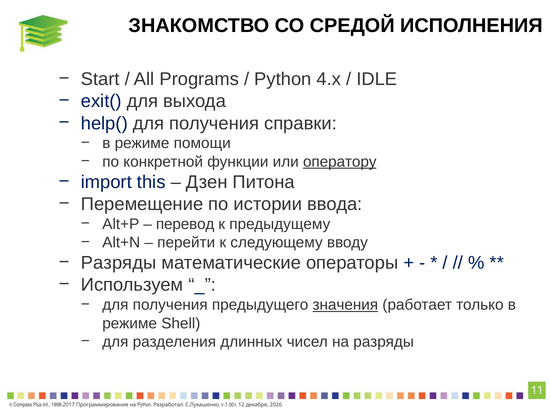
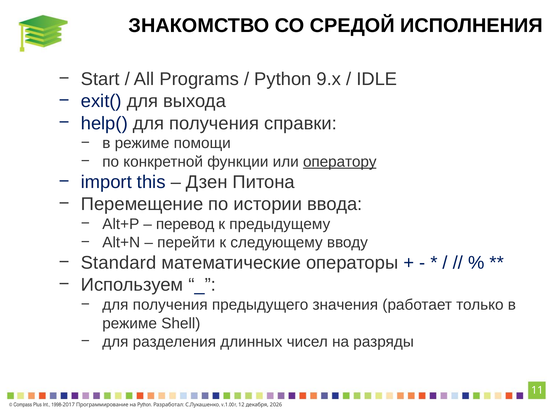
4.x: 4.x -> 9.x (329, 79)
Разряды: Разряды -> Standard (119, 263)
значения underline: present -> none (345, 305)
